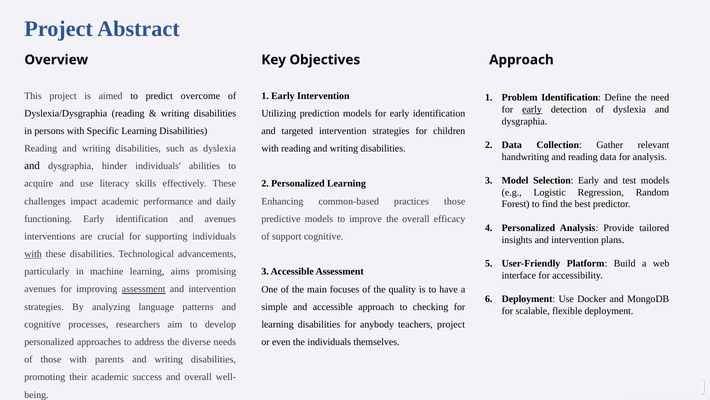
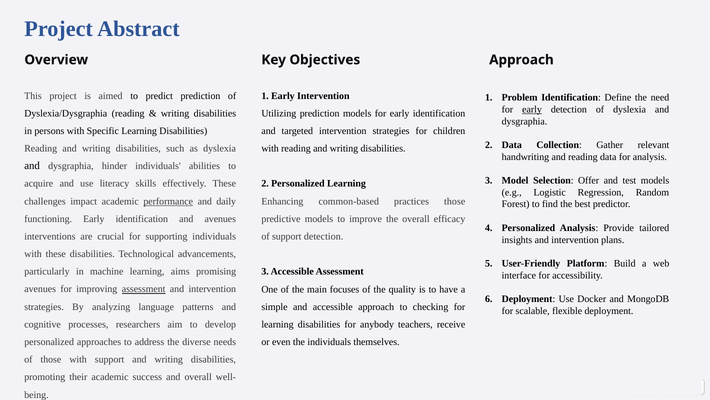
predict overcome: overcome -> prediction (200, 96)
Selection Early: Early -> Offer (589, 180)
performance underline: none -> present (168, 201)
support cognitive: cognitive -> detection (324, 236)
with underline: present -> none (33, 254)
teachers project: project -> receive (451, 324)
with parents: parents -> support (110, 359)
